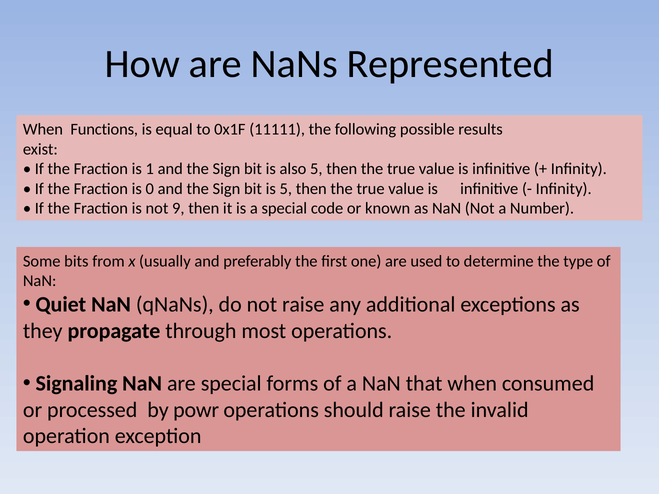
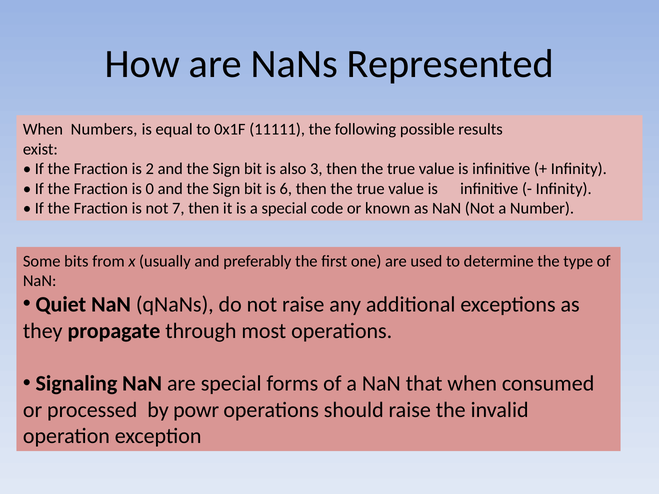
Functions: Functions -> Numbers (104, 130)
1: 1 -> 2 (150, 169)
also 5: 5 -> 3 (316, 169)
is 5: 5 -> 6 (286, 189)
9: 9 -> 7 (178, 209)
